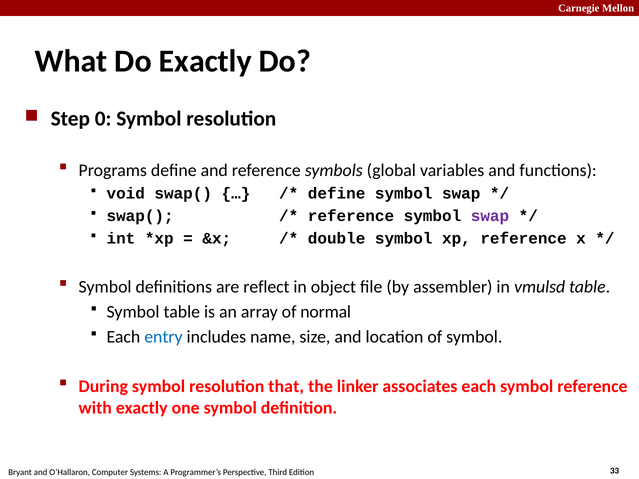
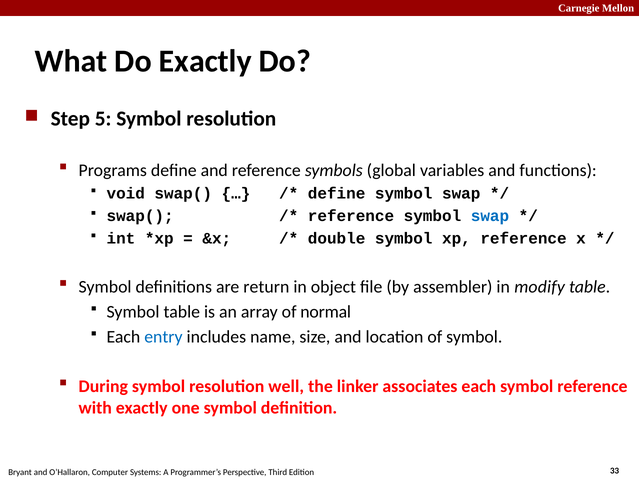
0: 0 -> 5 (103, 119)
swap colour: purple -> blue (490, 216)
reflect: reflect -> return (266, 287)
vmulsd: vmulsd -> modify (540, 287)
that: that -> well (286, 387)
